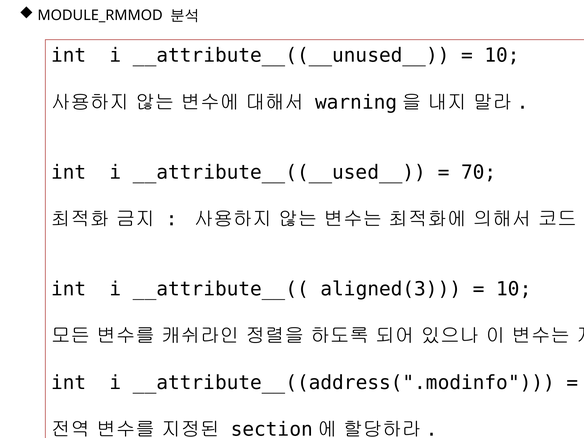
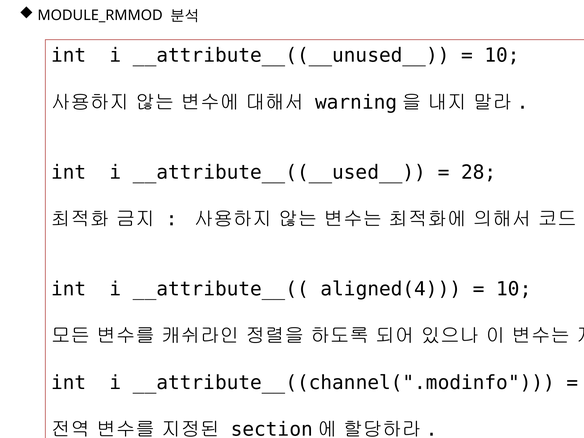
70: 70 -> 28 (479, 172)
aligned(3: aligned(3 -> aligned(4 (391, 289)
__attribute__((address(".modinfo: __attribute__((address(".modinfo -> __attribute__((channel(".modinfo (344, 383)
